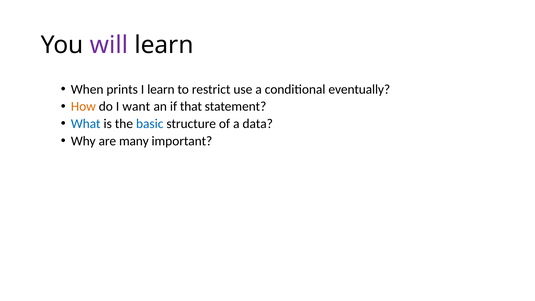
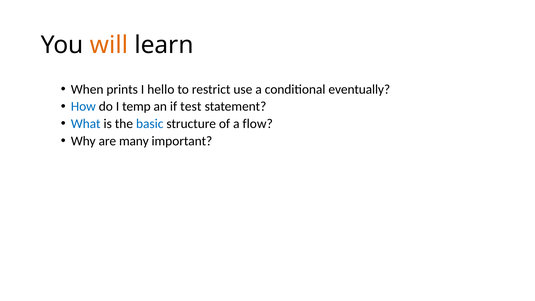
will colour: purple -> orange (109, 45)
I learn: learn -> hello (161, 89)
How colour: orange -> blue (83, 106)
want: want -> temp (136, 106)
that: that -> test (191, 106)
data: data -> flow (258, 124)
